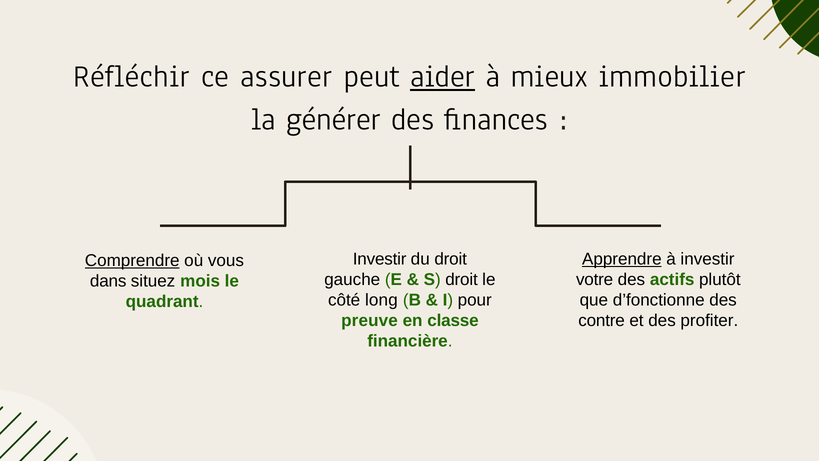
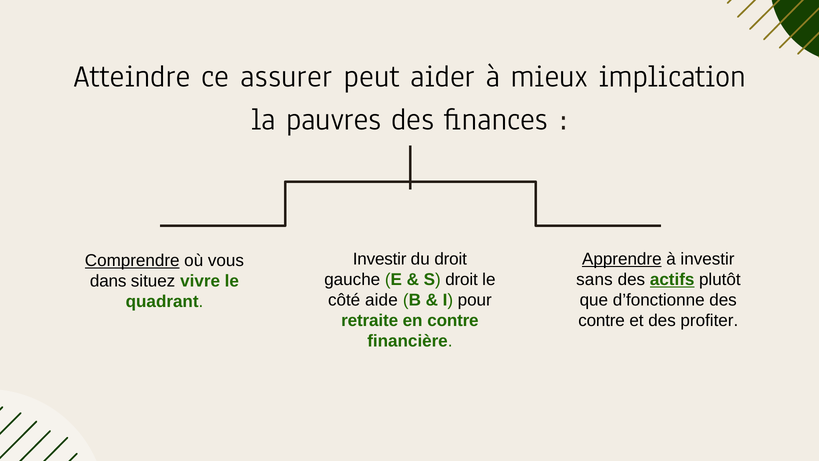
Réfléchir: Réfléchir -> Atteindre (132, 76)
aider underline: present -> none (443, 76)
immobilier: immobilier -> implication (672, 76)
générer: générer -> pauvres (334, 119)
votre: votre -> sans (594, 280)
actifs underline: none -> present (672, 280)
mois: mois -> vivre (200, 281)
long: long -> aide (381, 300)
preuve: preuve -> retraite (370, 321)
en classe: classe -> contre (453, 321)
